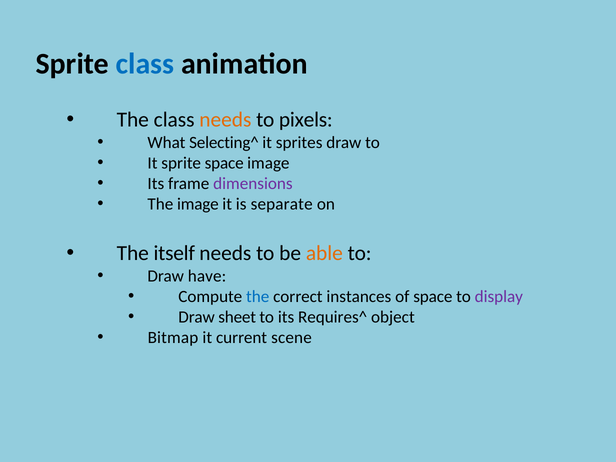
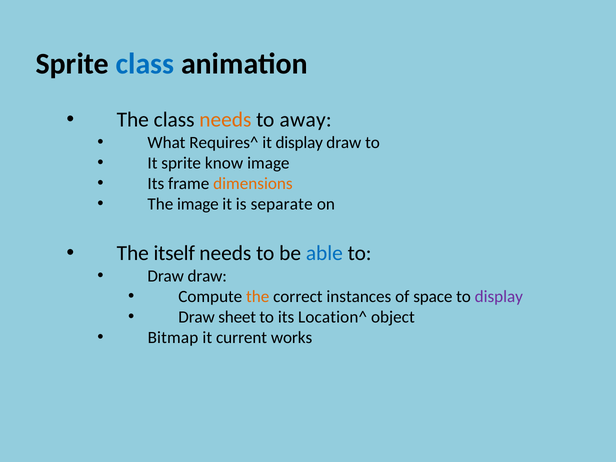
pixels: pixels -> away (306, 120)
Selecting^: Selecting^ -> Requires^ (224, 143)
it sprites: sprites -> display (299, 143)
sprite space: space -> know (224, 163)
dimensions colour: purple -> orange (253, 184)
able colour: orange -> blue (324, 253)
Draw have: have -> draw (207, 276)
the colour: blue -> orange (258, 297)
Requires^: Requires^ -> Location^ (333, 317)
scene: scene -> works (292, 338)
